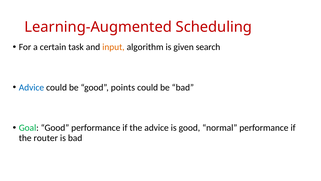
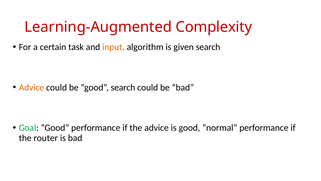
Scheduling: Scheduling -> Complexity (214, 27)
Advice colour: blue -> orange (31, 87)
good points: points -> search (123, 87)
